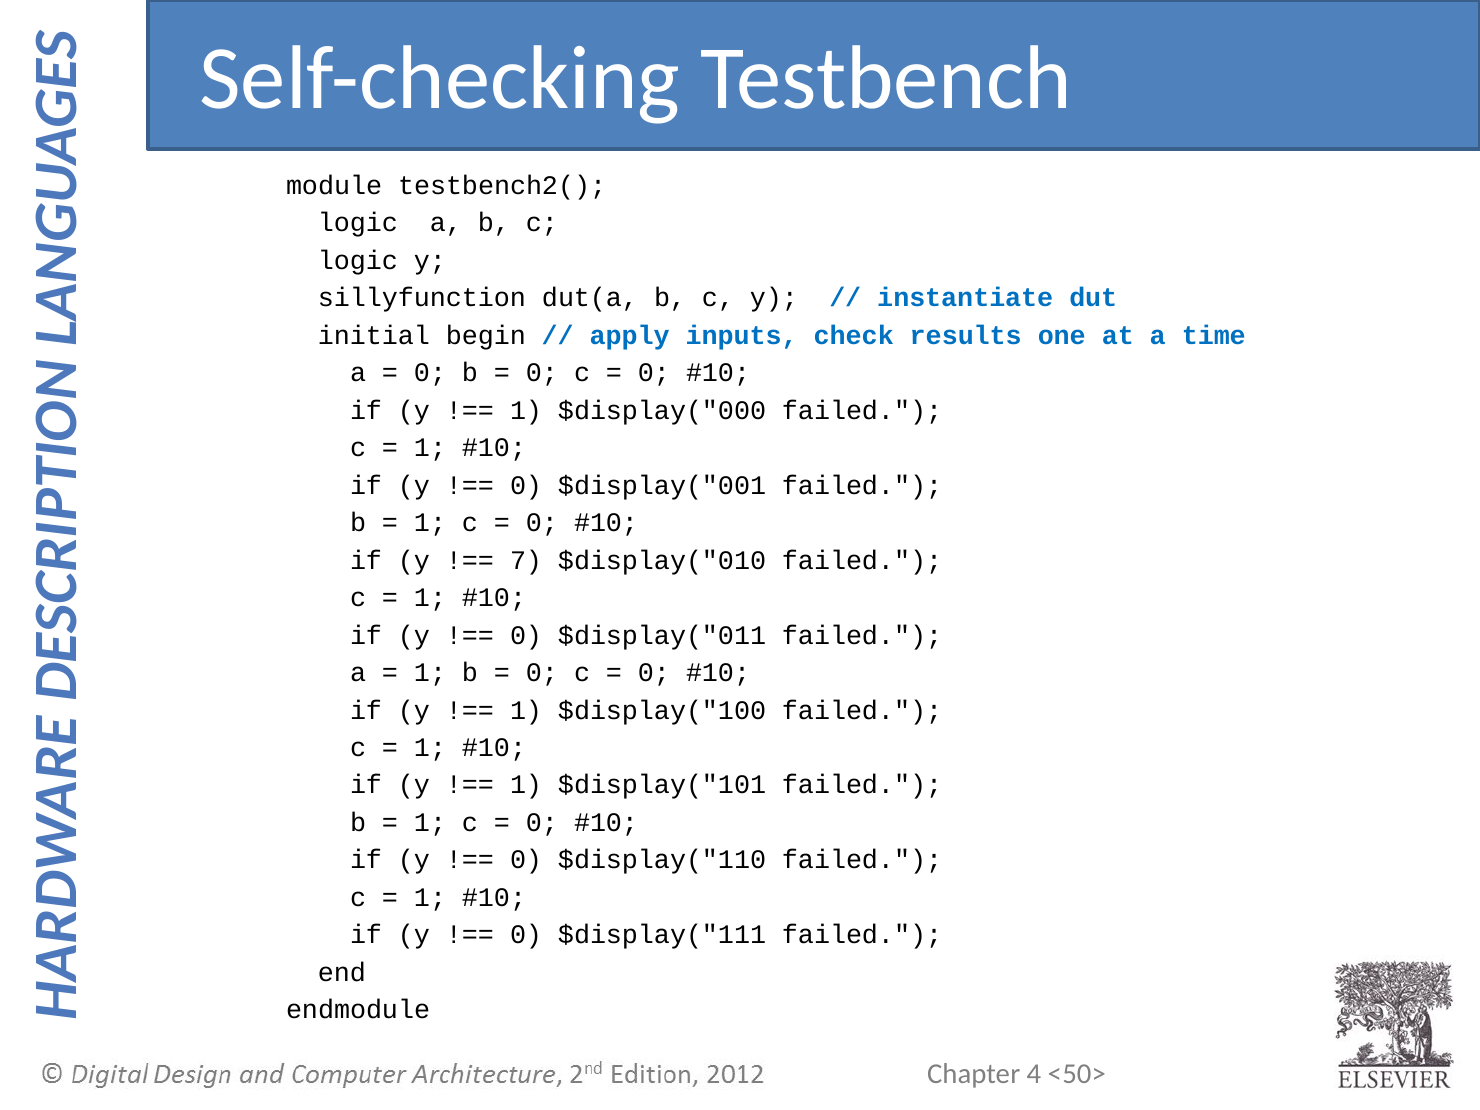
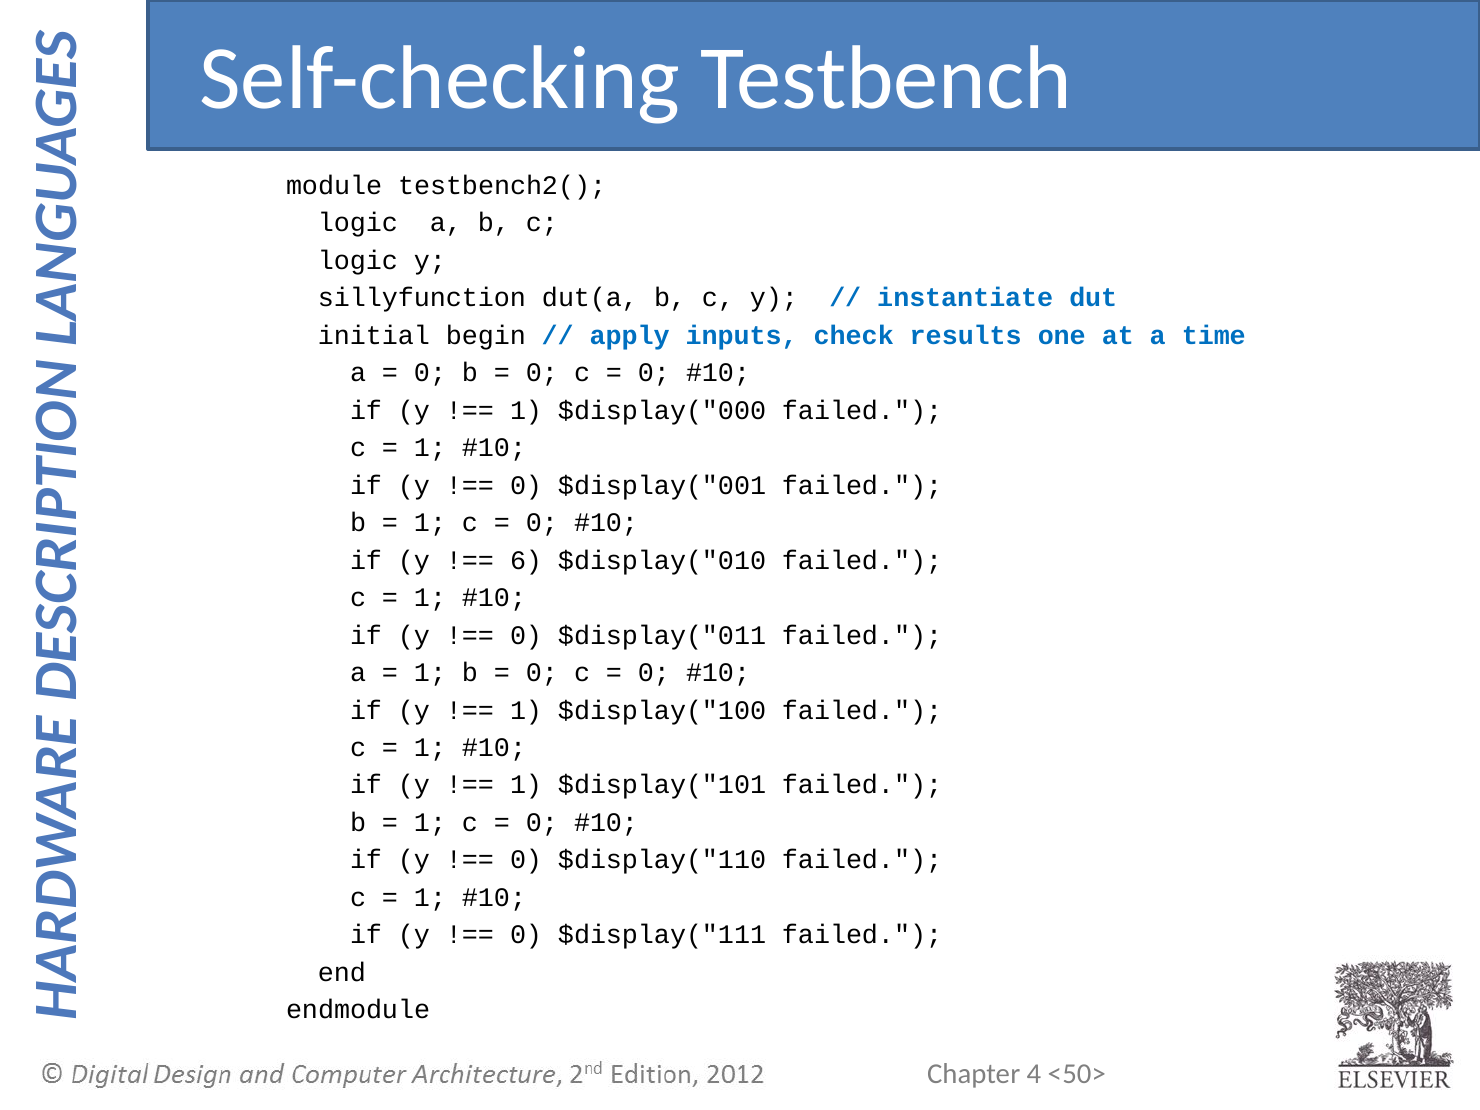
7: 7 -> 6 (526, 560)
